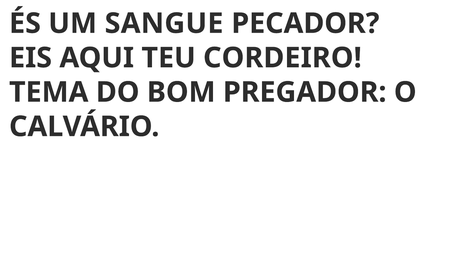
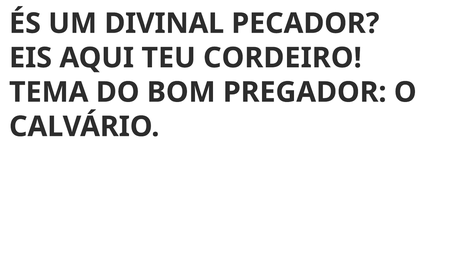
SANGUE: SANGUE -> DIVINAL (164, 23)
